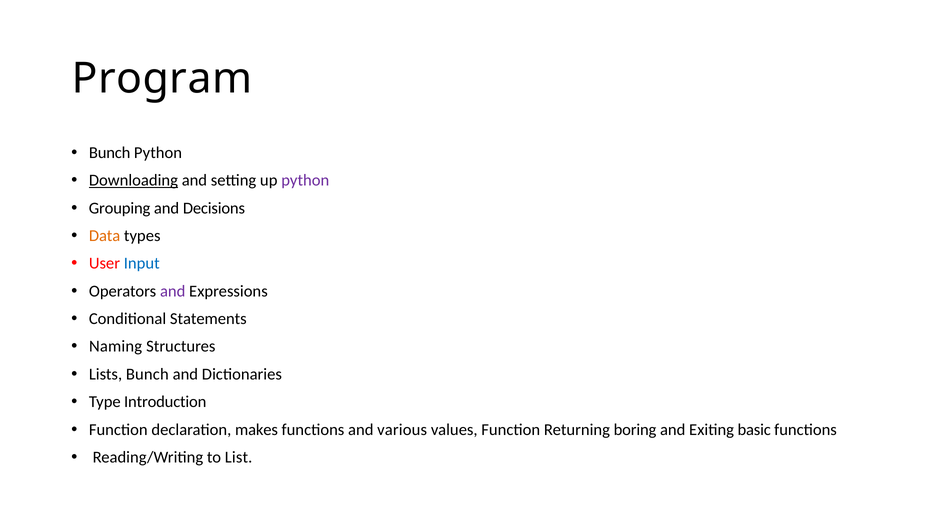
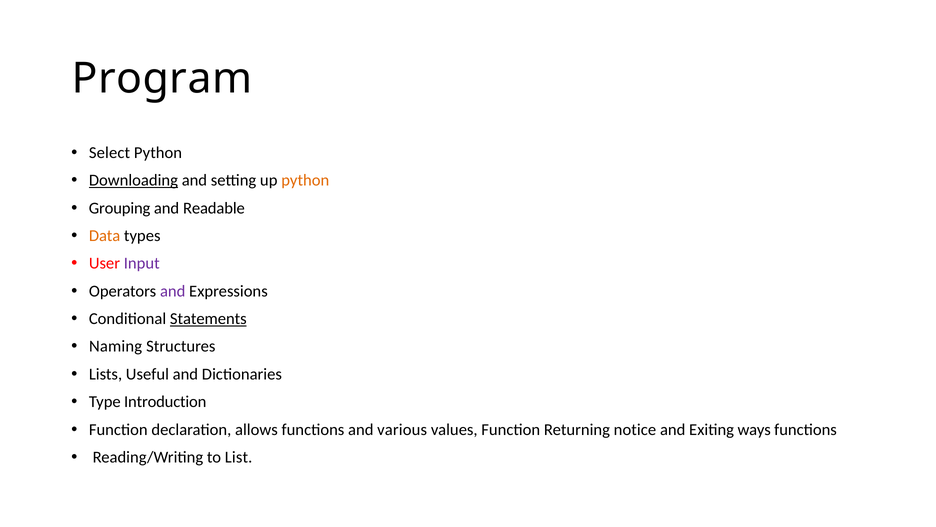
Bunch: Bunch -> Select (109, 153)
python colour: purple -> orange (305, 180)
Decisions: Decisions -> Readable (214, 208)
Input colour: blue -> purple (142, 263)
Statements underline: none -> present (208, 318)
Lists Bunch: Bunch -> Useful (147, 374)
makes: makes -> allows (256, 429)
boring: boring -> notice (635, 429)
basic: basic -> ways (754, 429)
